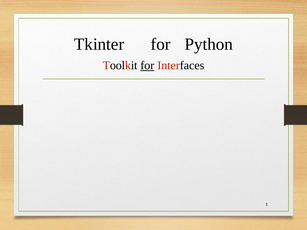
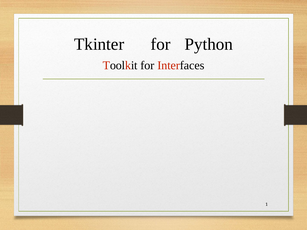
for underline: present -> none (147, 65)
